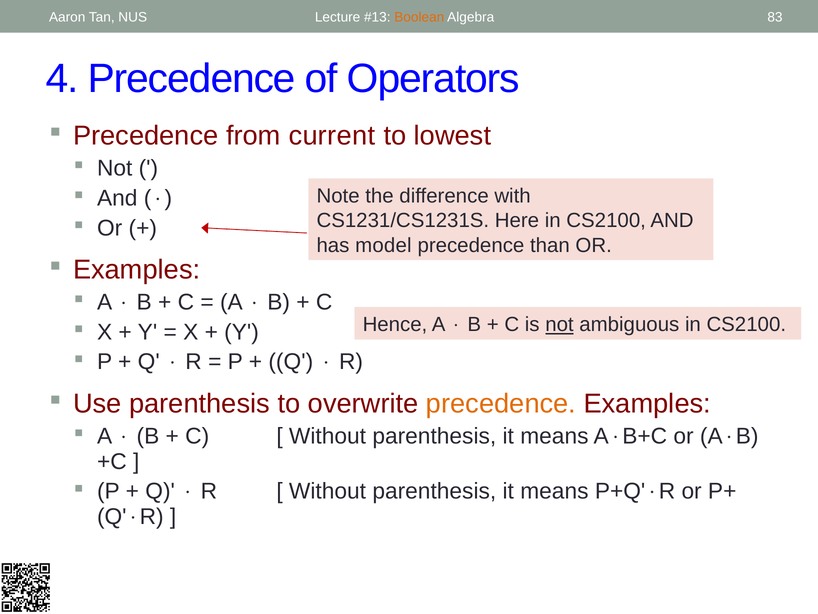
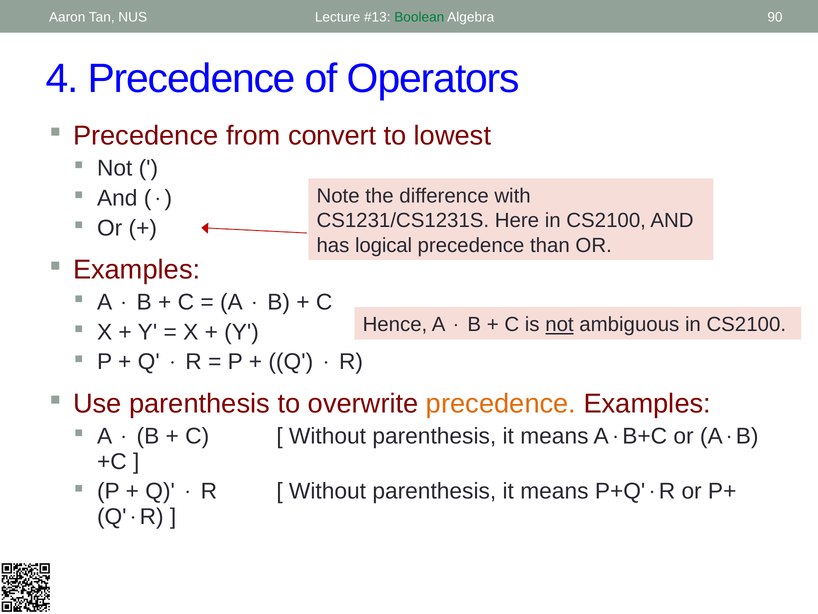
Boolean colour: orange -> green (419, 17)
83: 83 -> 90 (775, 17)
current: current -> convert (332, 136)
model: model -> logical (384, 245)
